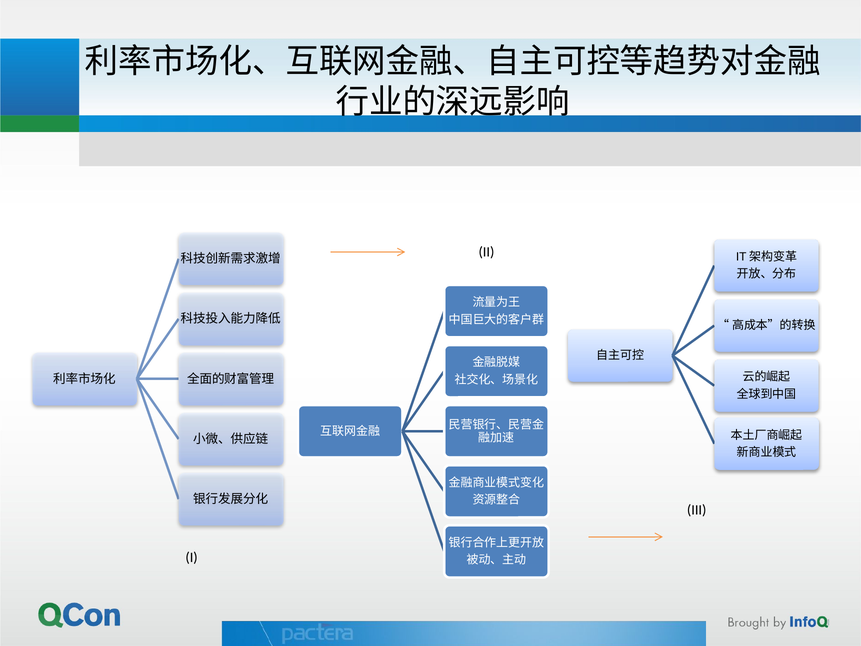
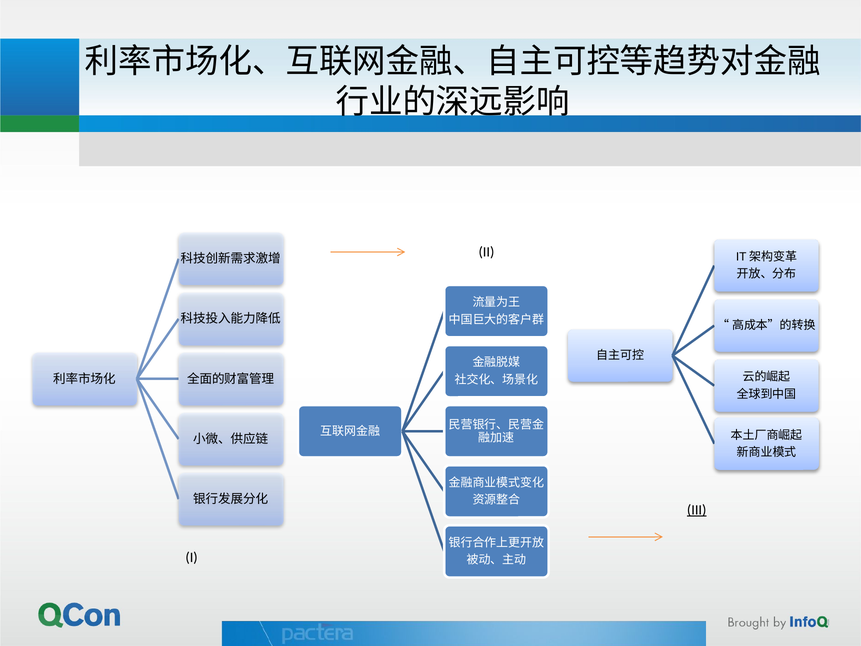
III underline: none -> present (697, 510)
